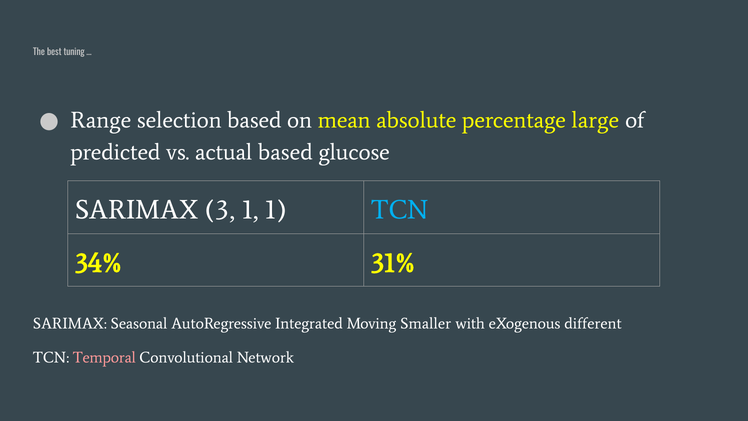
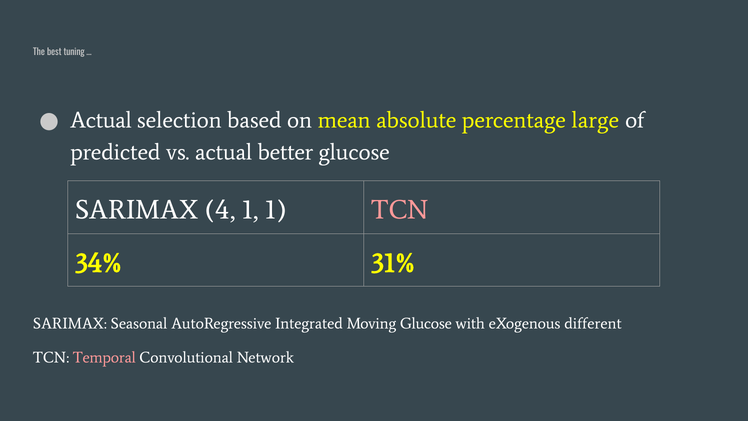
Range: Range -> Actual (101, 120)
actual based: based -> better (285, 152)
3: 3 -> 4 (220, 210)
TCN colour: light blue -> pink (400, 210)
Moving Smaller: Smaller -> Glucose (426, 323)
